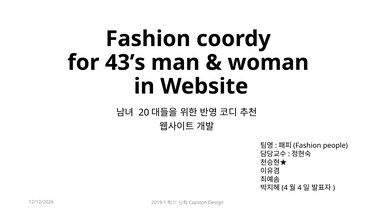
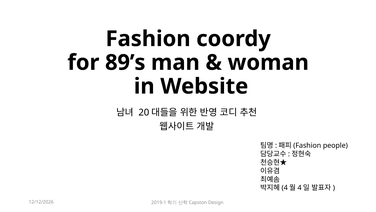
43’s: 43’s -> 89’s (125, 62)
